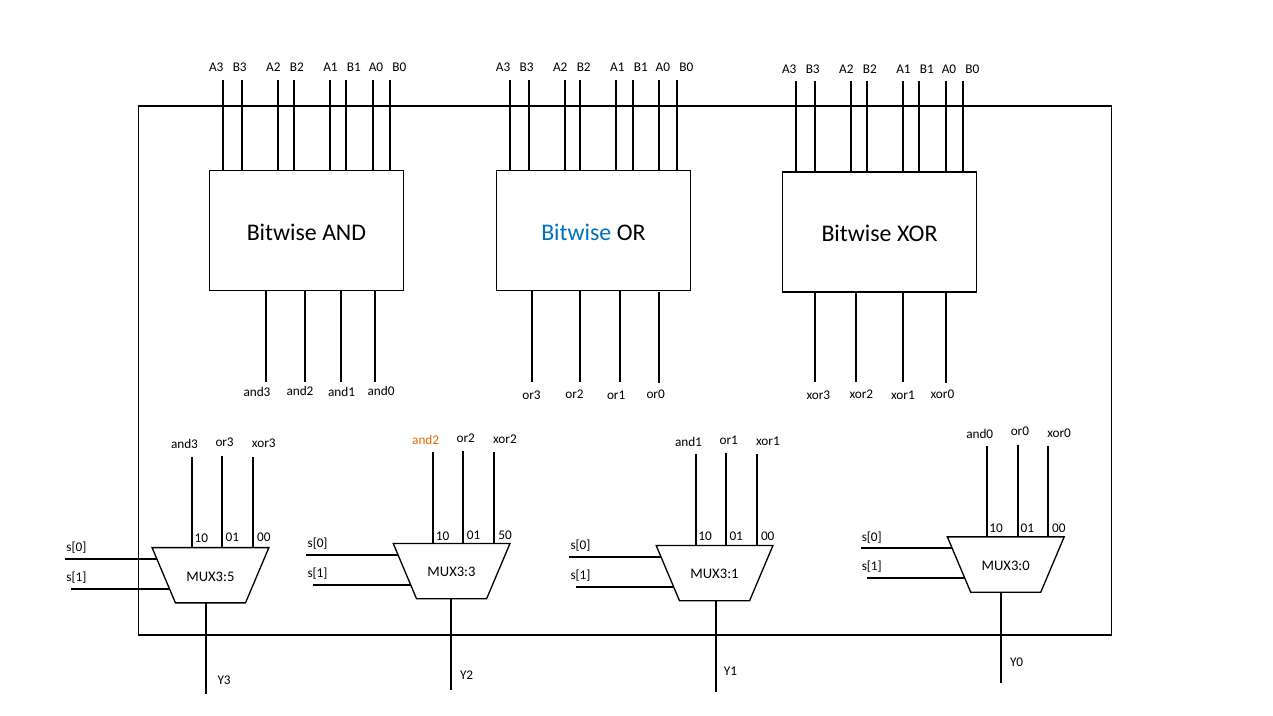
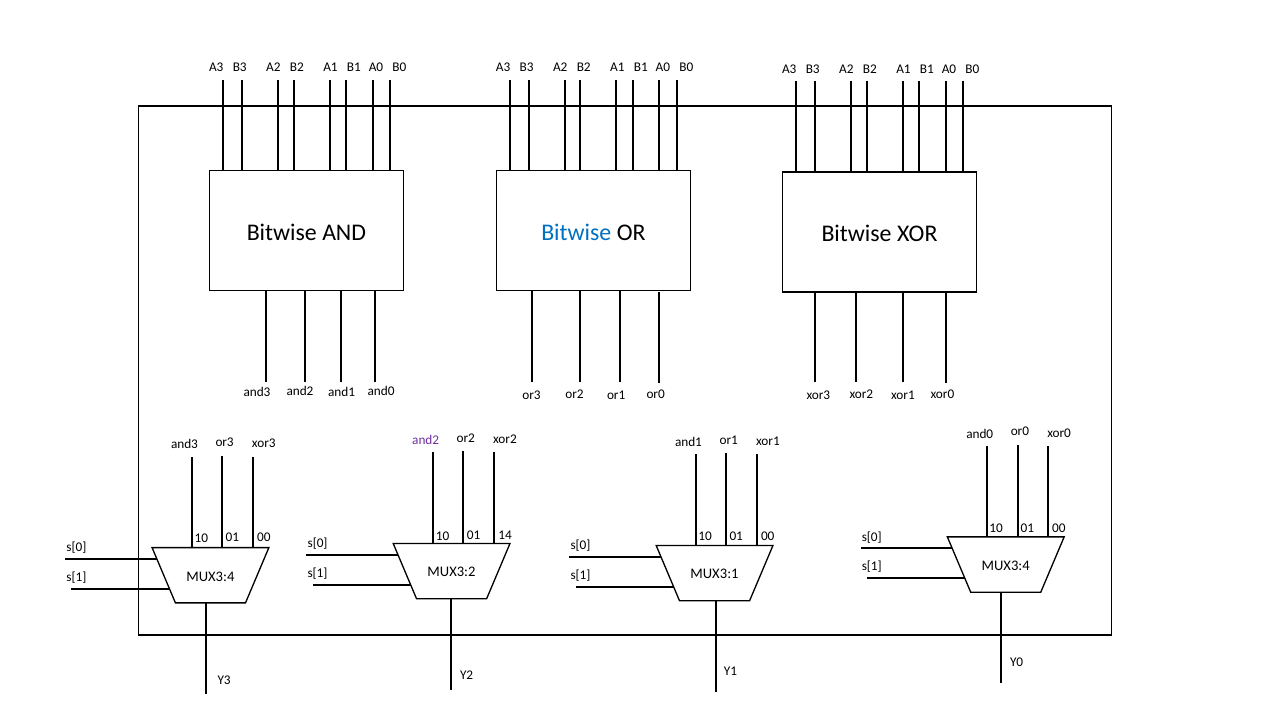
and2 colour: orange -> purple (426, 441)
50: 50 -> 14 (505, 535)
MUX3:0: MUX3:0 -> MUX3:4 (1006, 566)
MUX3:3: MUX3:3 -> MUX3:2 (451, 572)
MUX3:5: MUX3:5 -> MUX3:4 (210, 576)
